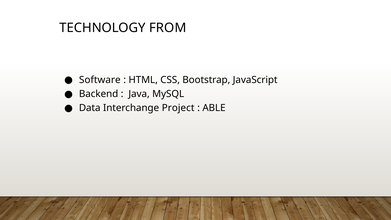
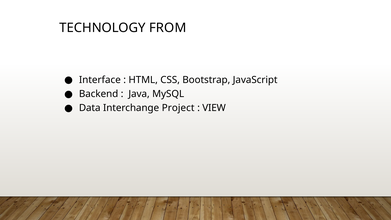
Software: Software -> Interface (100, 80)
ABLE: ABLE -> VIEW (214, 108)
